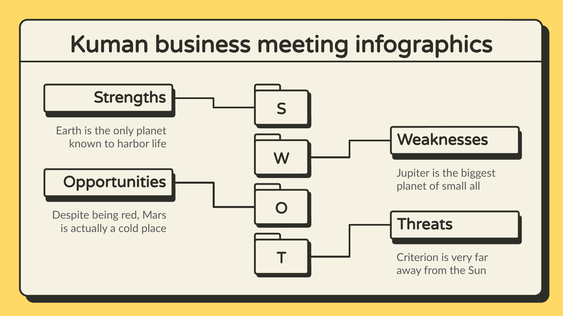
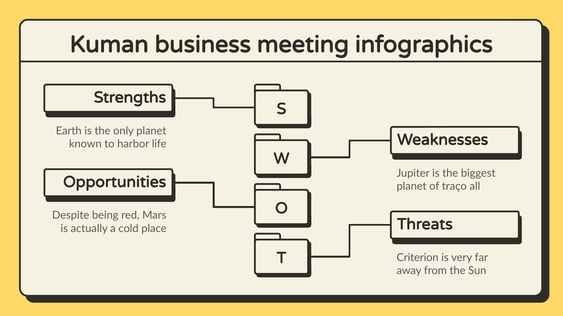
small: small -> traço (454, 187)
